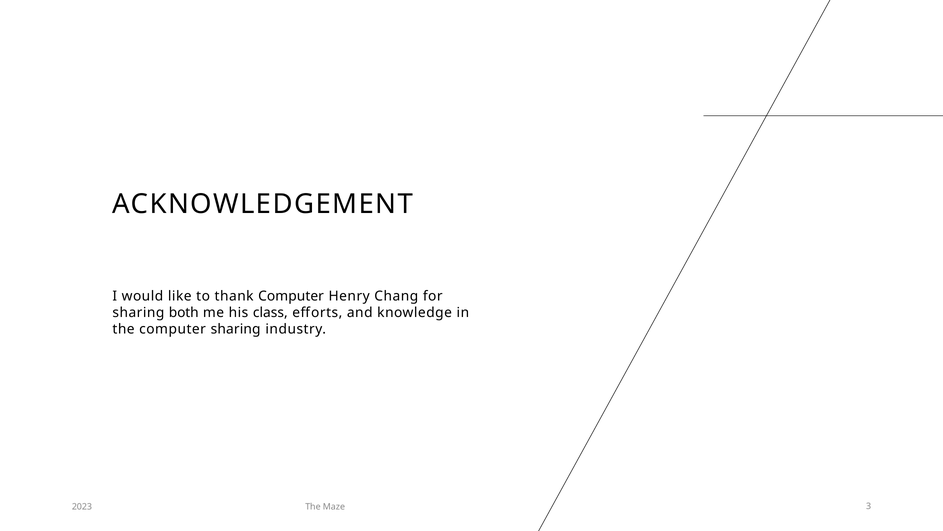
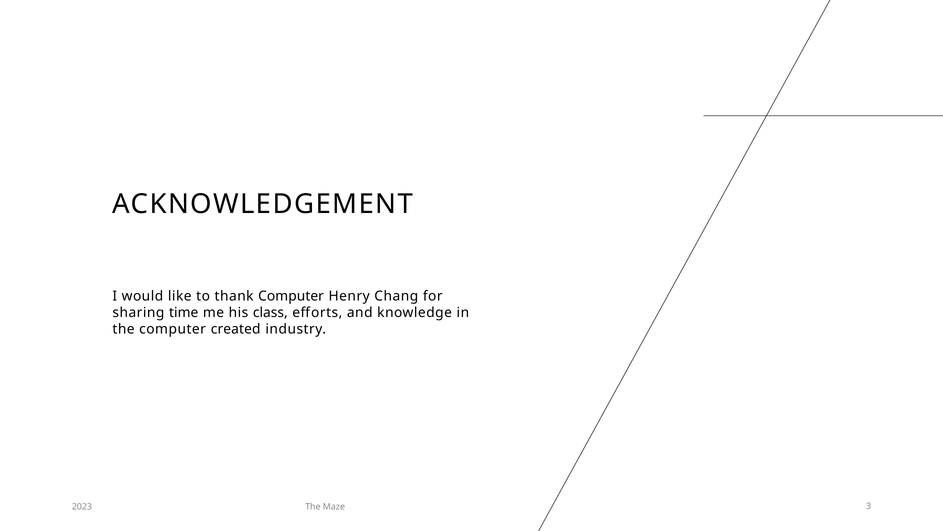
both: both -> time (184, 312)
computer sharing: sharing -> created (236, 329)
